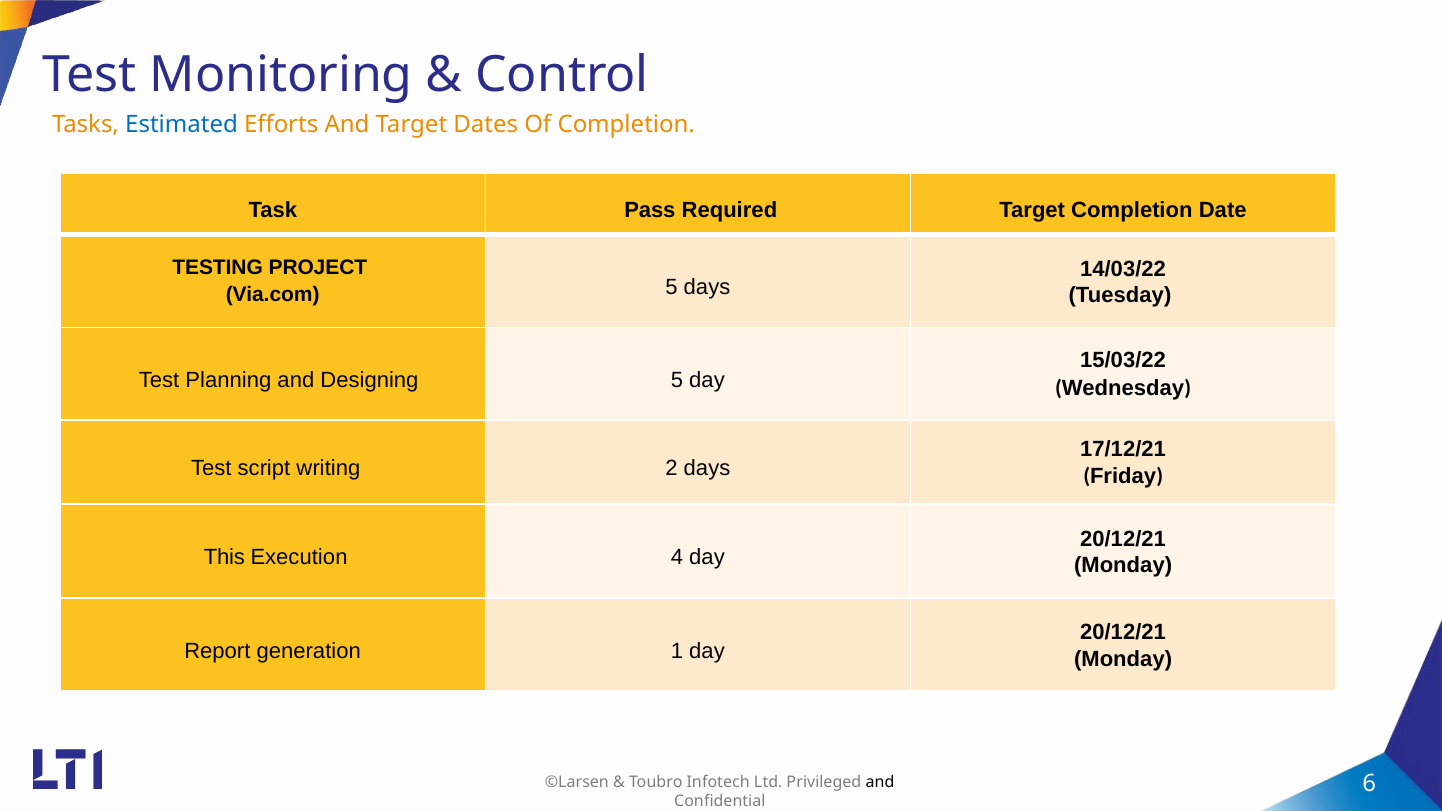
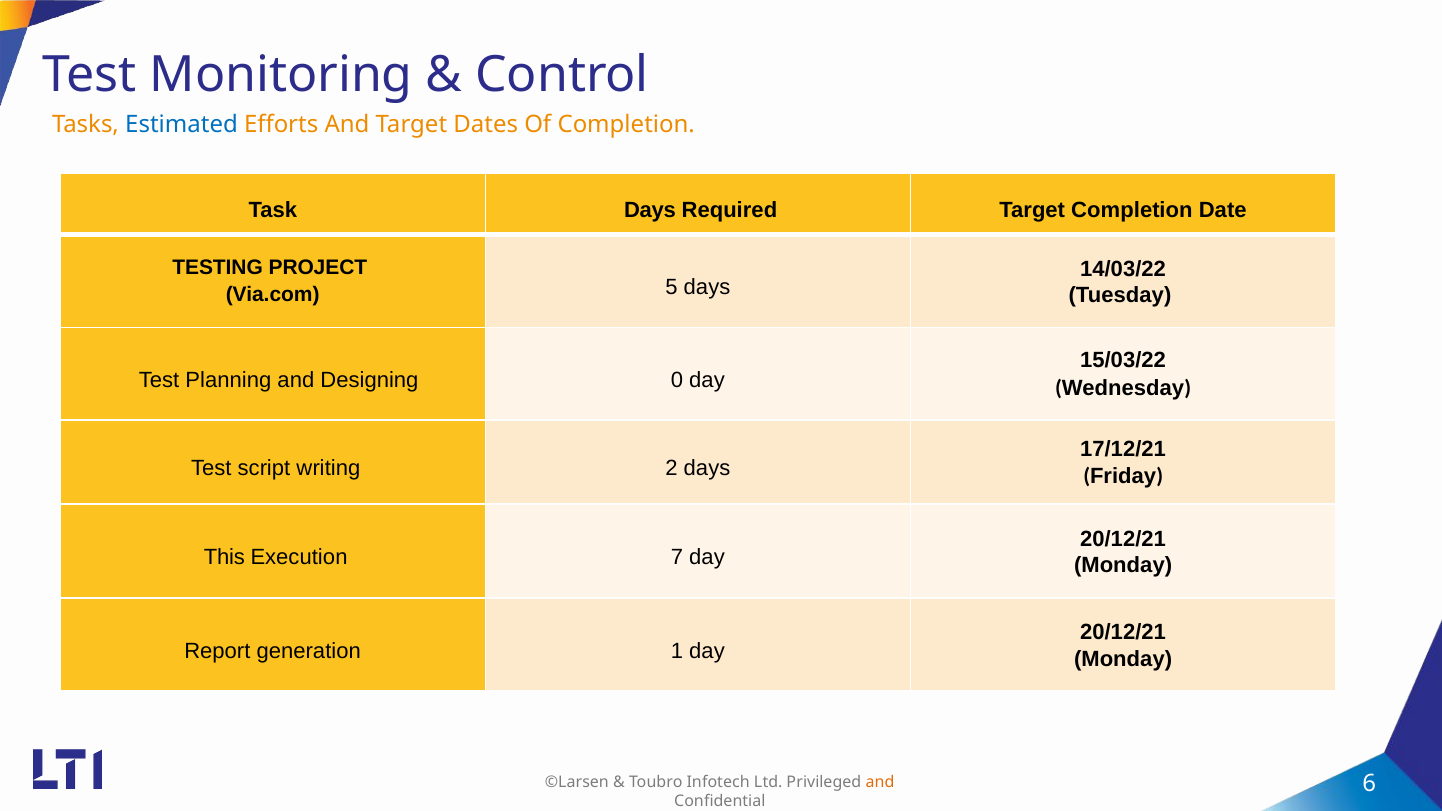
Task Pass: Pass -> Days (650, 211)
Designing 5: 5 -> 0 (677, 380)
4: 4 -> 7 (677, 558)
and colour: black -> orange (880, 783)
